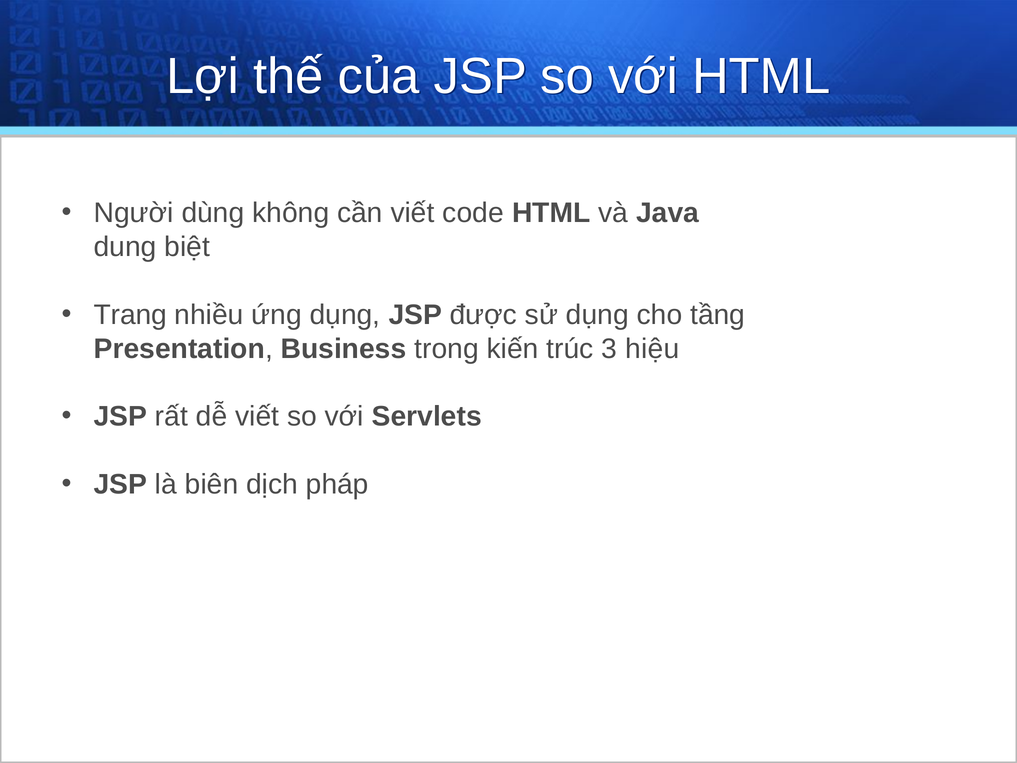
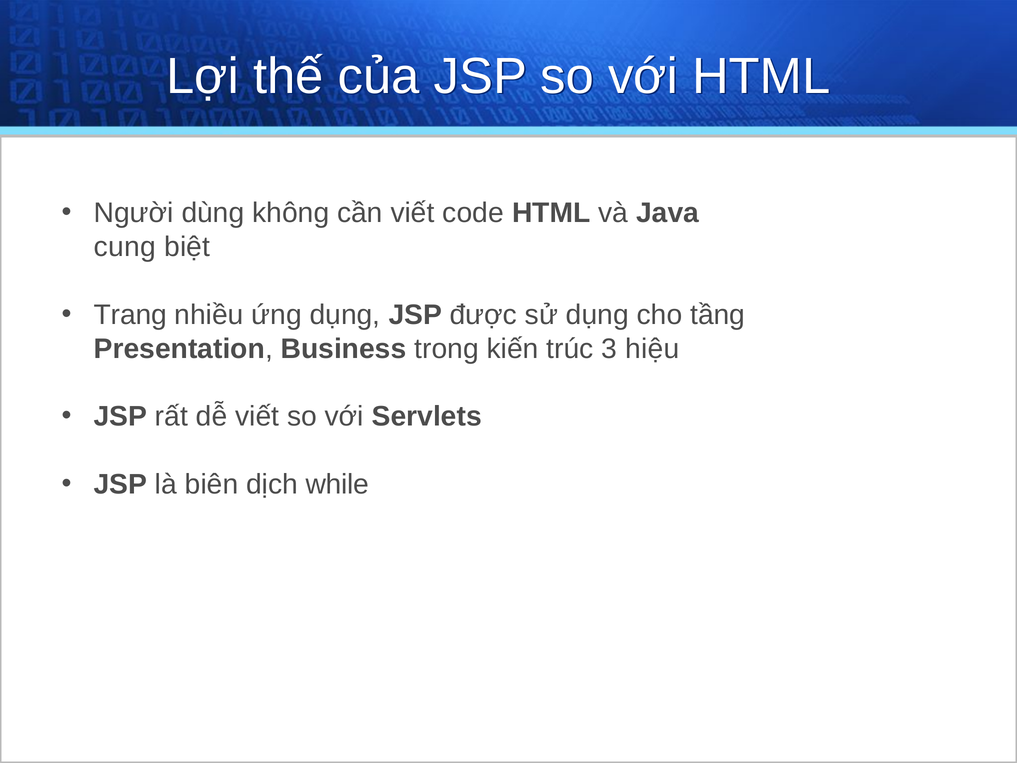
dung: dung -> cung (125, 247)
pháp: pháp -> while (337, 484)
